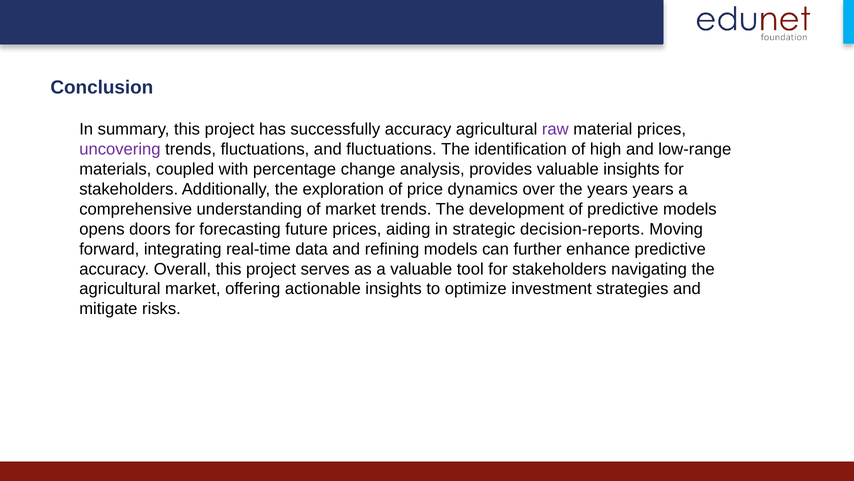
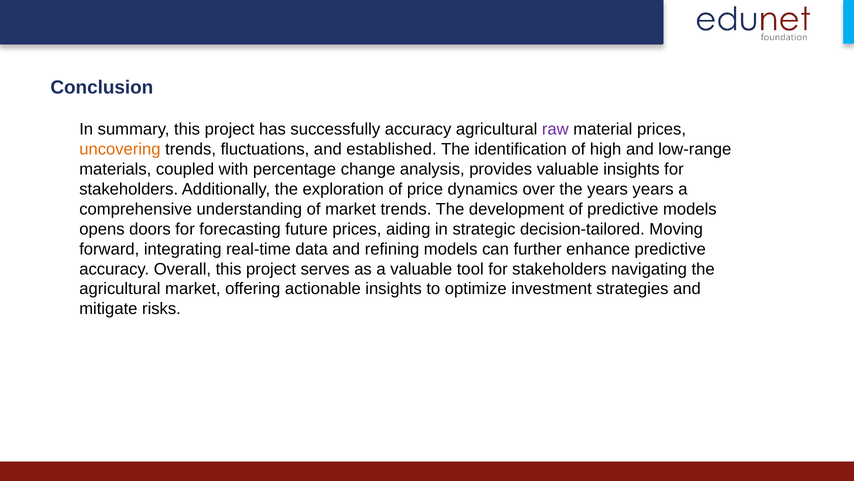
uncovering colour: purple -> orange (120, 149)
and fluctuations: fluctuations -> established (391, 149)
decision-reports: decision-reports -> decision-tailored (582, 229)
